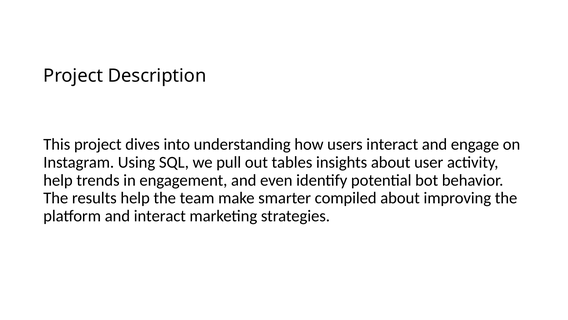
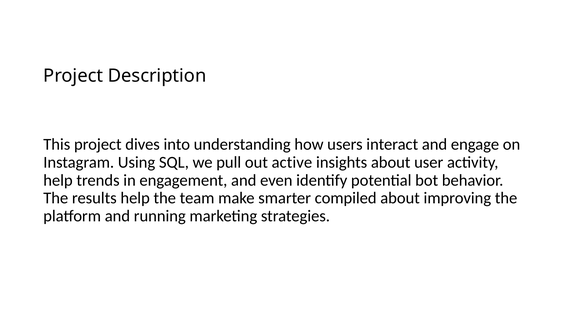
tables: tables -> active (292, 162)
and interact: interact -> running (160, 216)
